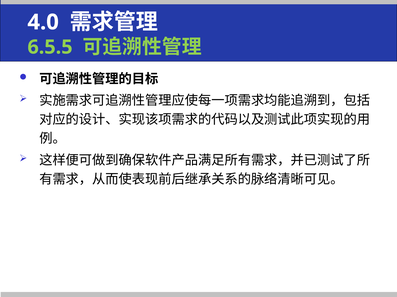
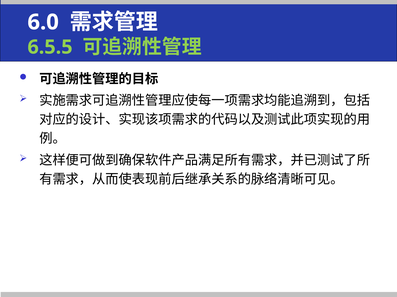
4.0: 4.0 -> 6.0 (43, 22)
